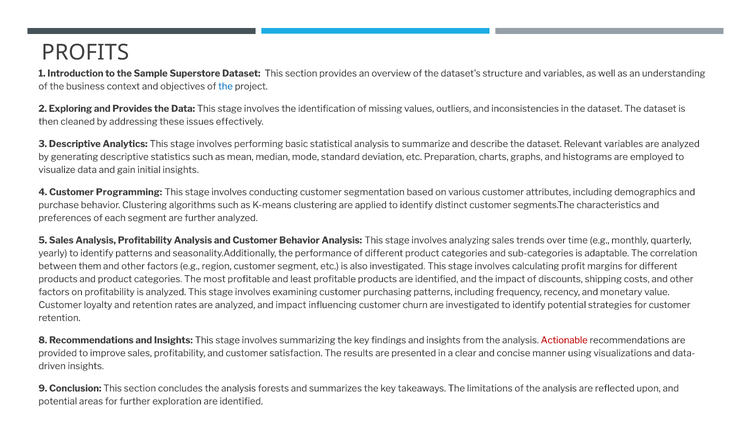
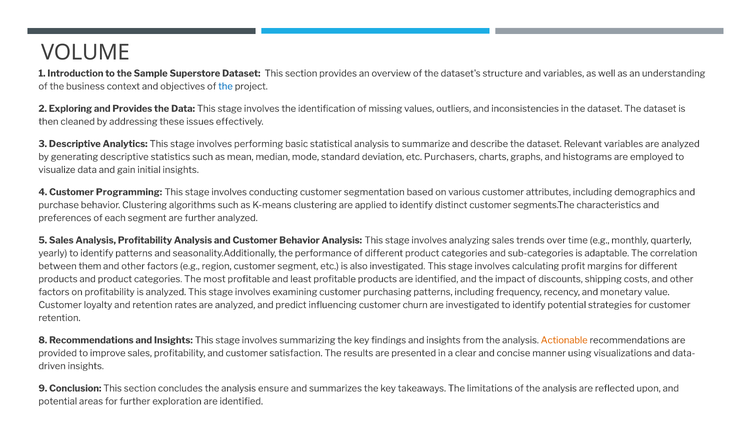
PROFITS: PROFITS -> VOLUME (85, 53)
Preparation: Preparation -> Purchasers (450, 157)
and impact: impact -> predict (291, 305)
Actionable colour: red -> orange (564, 341)
forests: forests -> ensure (273, 389)
